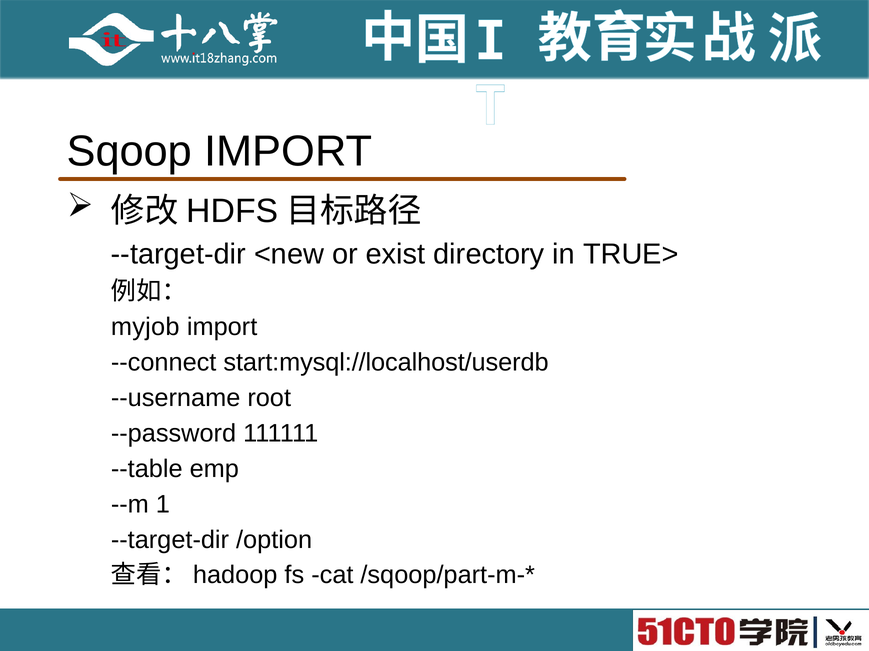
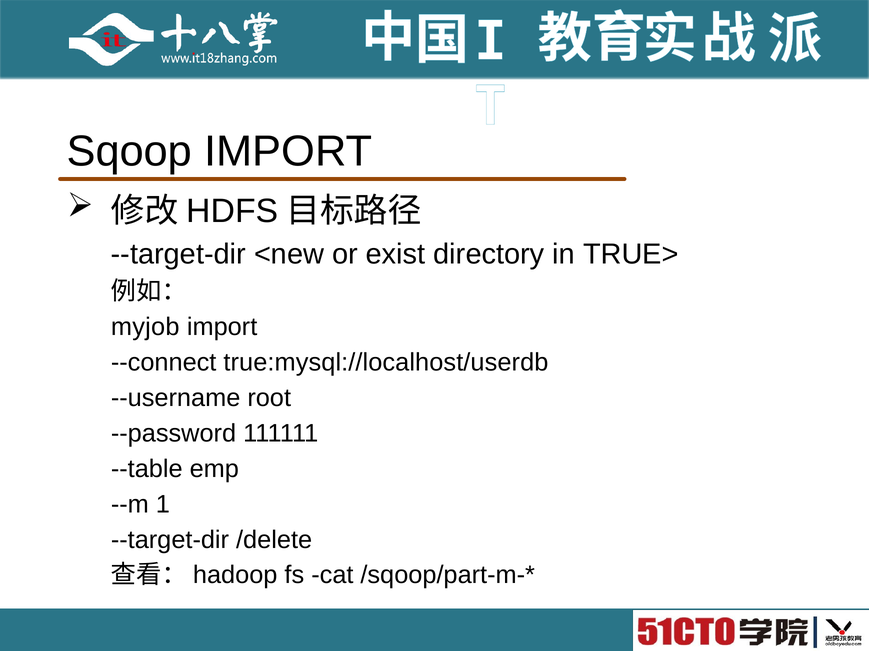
start:mysql://localhost/userdb: start:mysql://localhost/userdb -> true:mysql://localhost/userdb (386, 363)
/option: /option -> /delete (274, 540)
